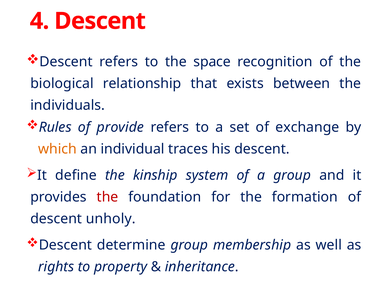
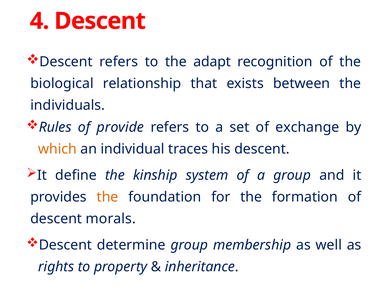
space: space -> adapt (212, 62)
the colour: red -> orange (108, 197)
unholy: unholy -> morals (111, 219)
